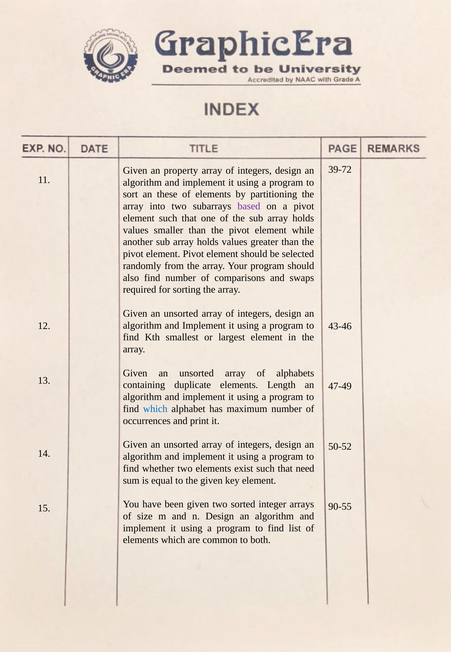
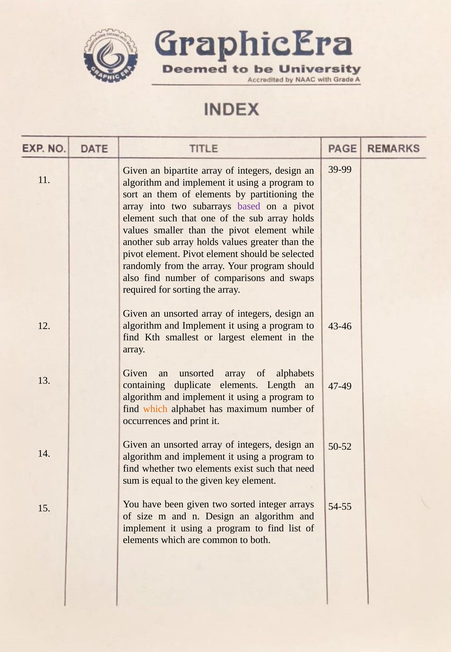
39-72: 39-72 -> 39-99 (340, 170)
property: property -> bipartite (181, 170)
these: these -> them (167, 194)
which colour: blue -> orange (155, 409)
90-55: 90-55 -> 54-55 (340, 506)
